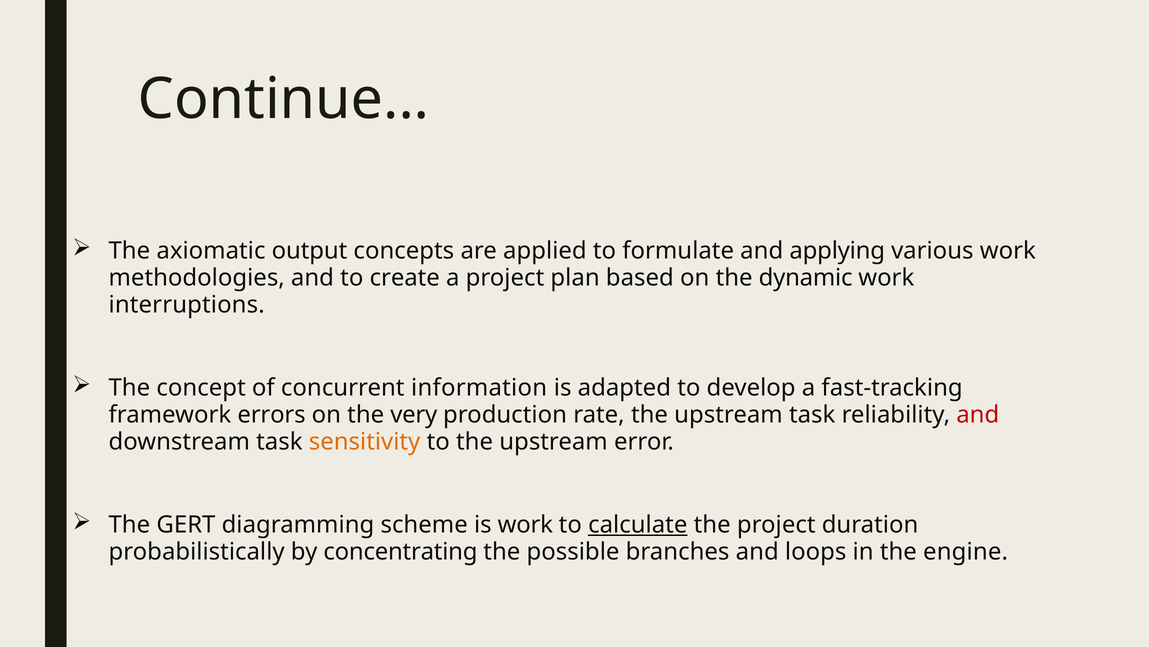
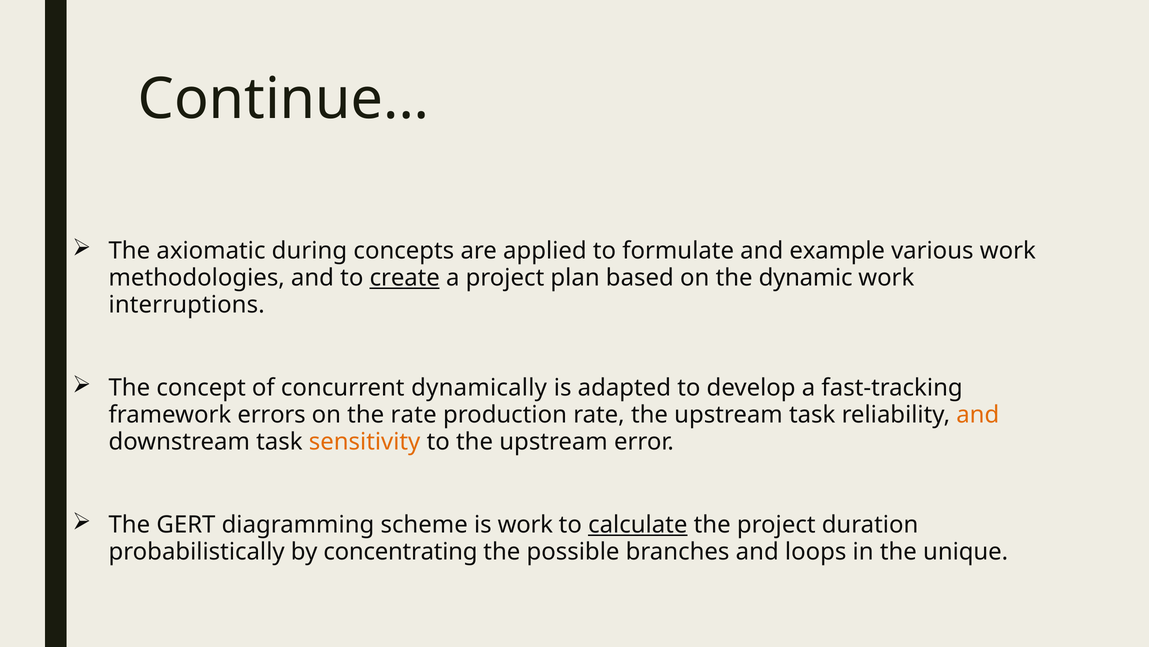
output: output -> during (309, 251)
applying: applying -> example (837, 251)
create underline: none -> present (405, 278)
information: information -> dynamically (479, 388)
the very: very -> rate (414, 415)
and colour: red -> orange (978, 415)
engine: engine -> unique (966, 551)
